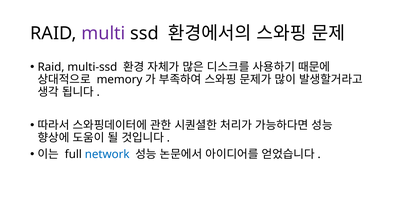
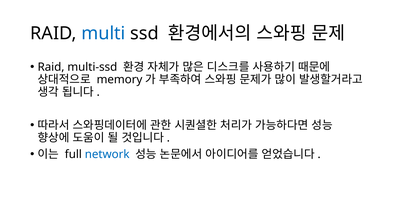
multi colour: purple -> blue (103, 33)
